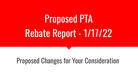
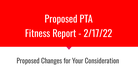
Rebate: Rebate -> Fitness (38, 34)
1/17/22: 1/17/22 -> 2/17/22 (98, 34)
